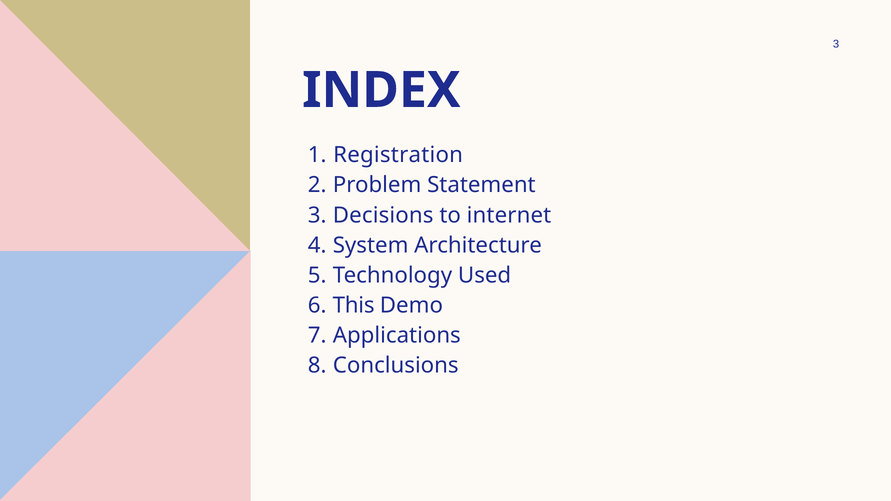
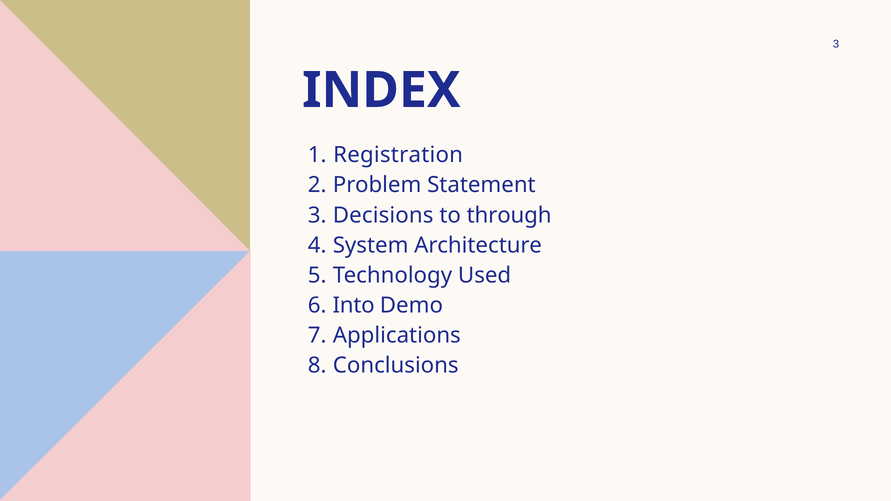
internet: internet -> through (509, 215)
This: This -> Into (354, 305)
